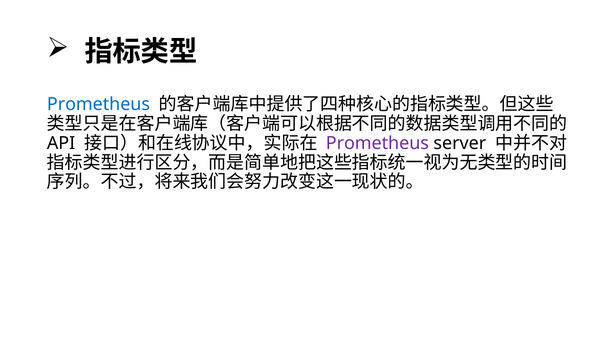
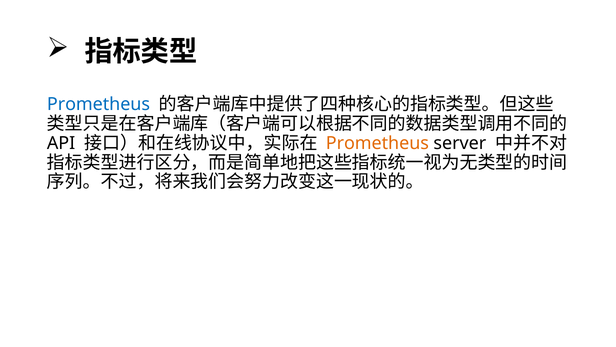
Prometheus colour: purple -> orange (377, 143)
